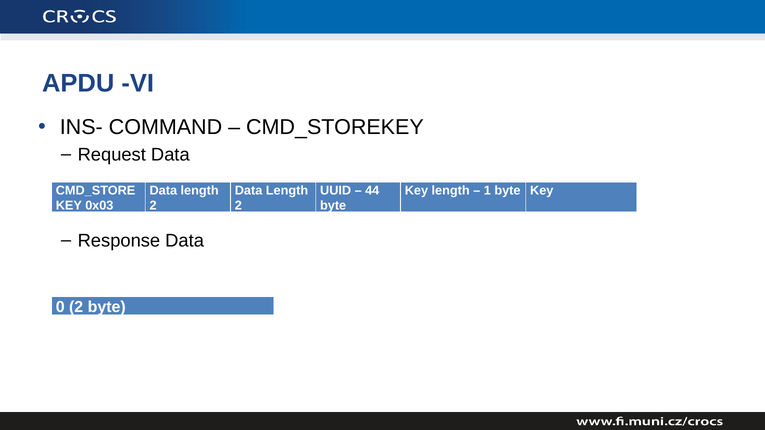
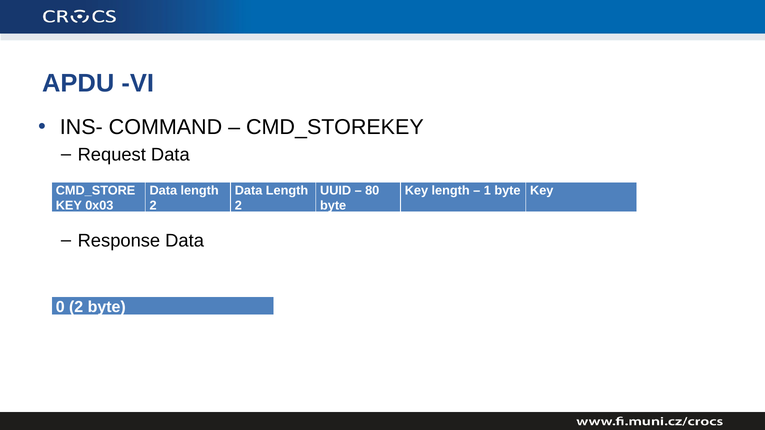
44: 44 -> 80 (372, 191)
